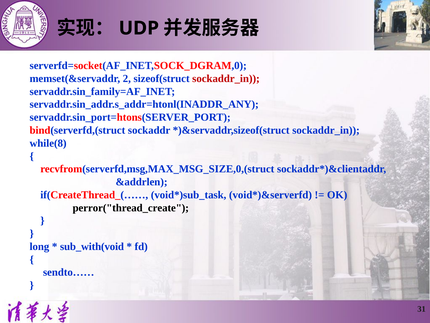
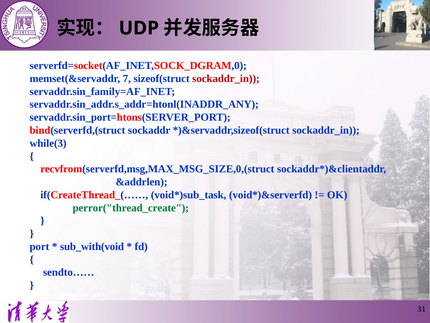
2: 2 -> 7 (127, 78)
while(8: while(8 -> while(3 (48, 143)
perror("thread_create colour: black -> green (131, 207)
long: long -> port (39, 246)
